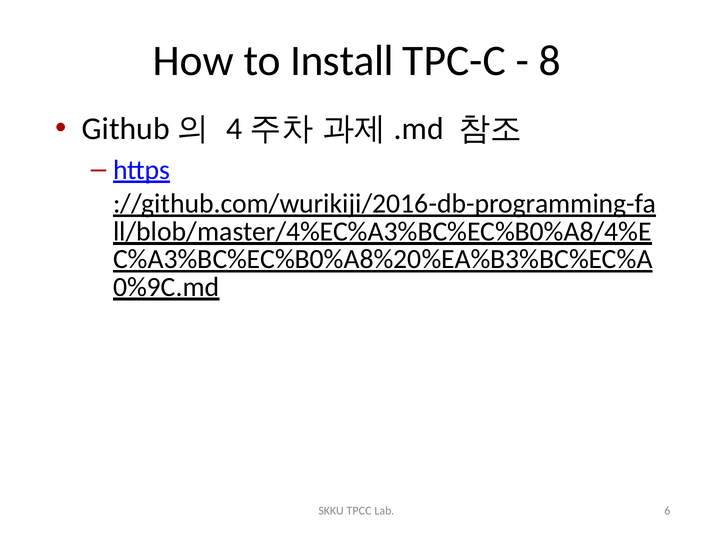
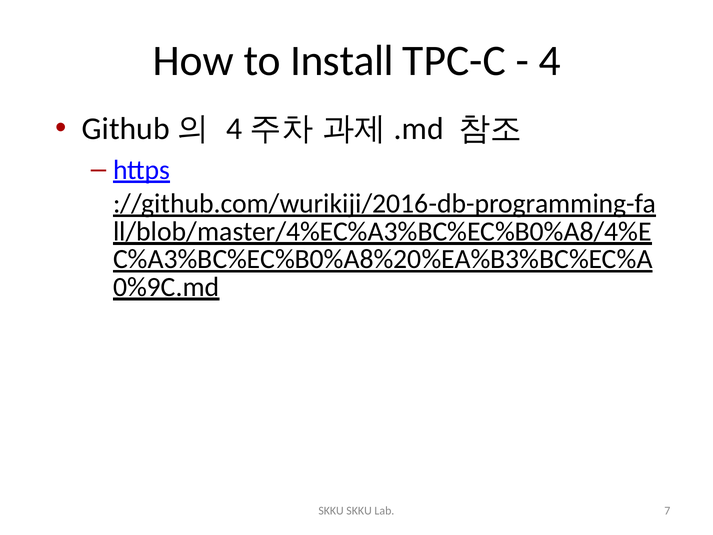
8: 8 -> 4 (550, 61)
SKKU TPCC: TPCC -> SKKU (359, 511)
6: 6 -> 7 (667, 511)
